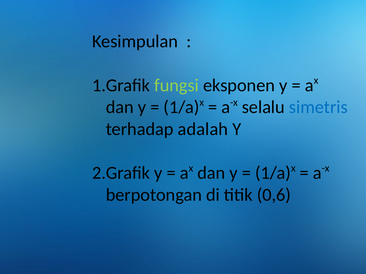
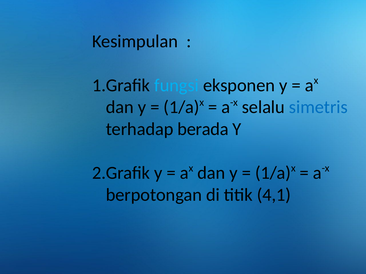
fungsi colour: light green -> light blue (177, 85)
adalah: adalah -> berada (203, 129)
0,6: 0,6 -> 4,1 (274, 195)
